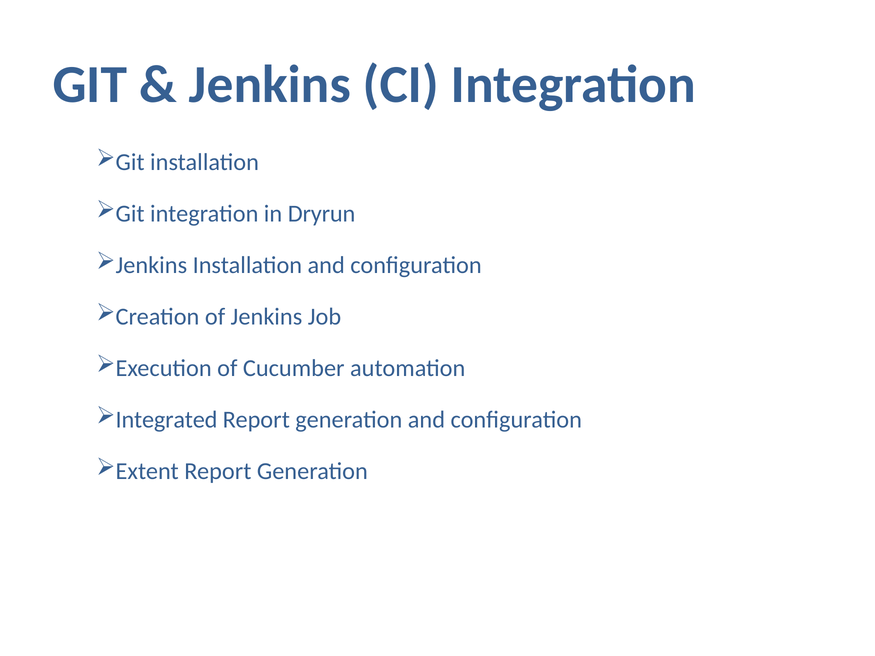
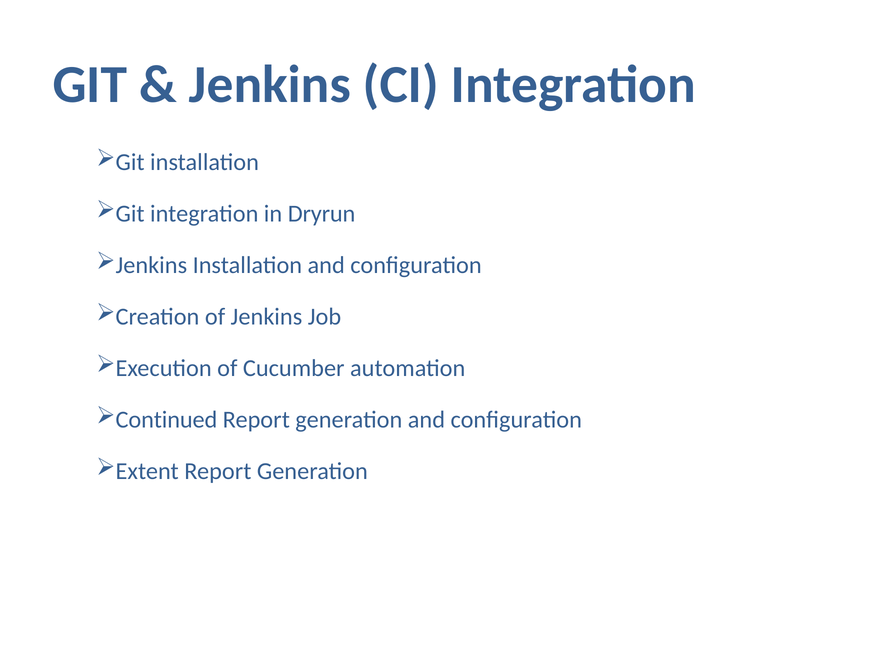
Integrated: Integrated -> Continued (166, 420)
